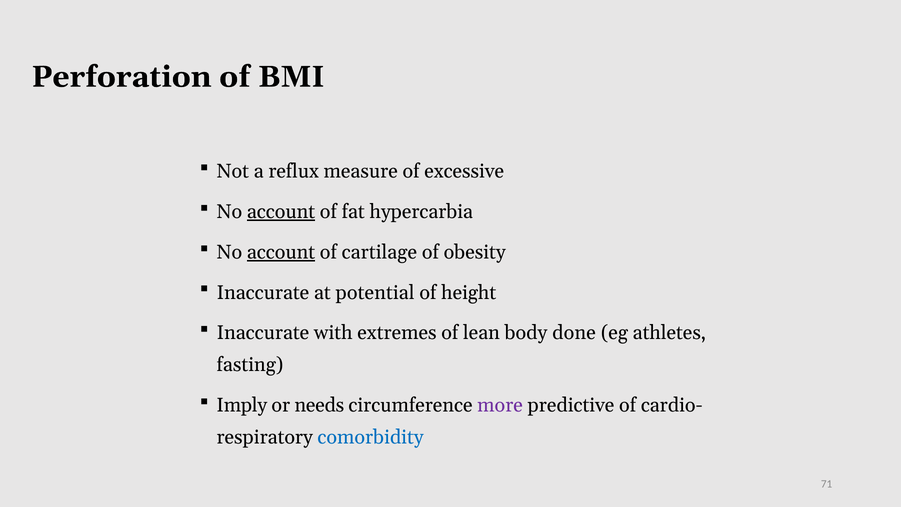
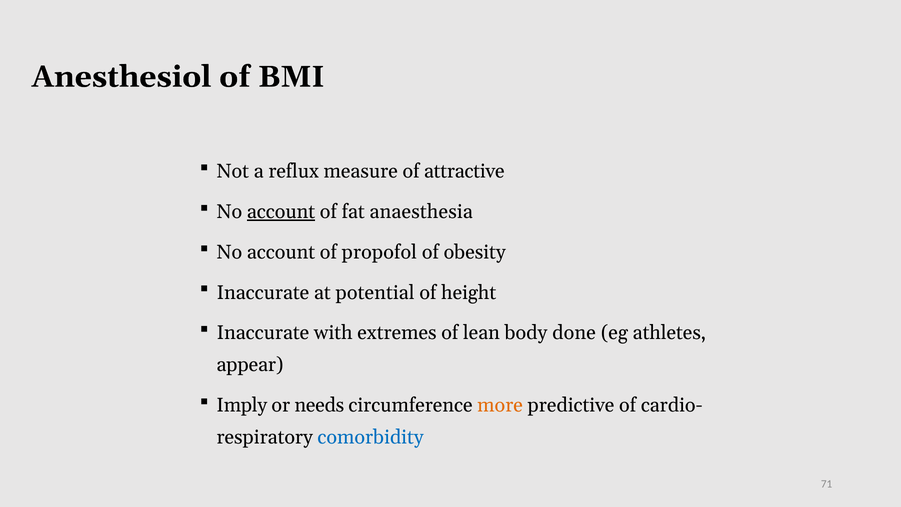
Perforation: Perforation -> Anesthesiol (121, 77)
excessive: excessive -> attractive (464, 171)
hypercarbia: hypercarbia -> anaesthesia (421, 212)
account underline: present -> none (281, 252)
cartilage: cartilage -> propofol (379, 252)
fasting: fasting -> appear (250, 365)
more colour: purple -> orange (500, 405)
